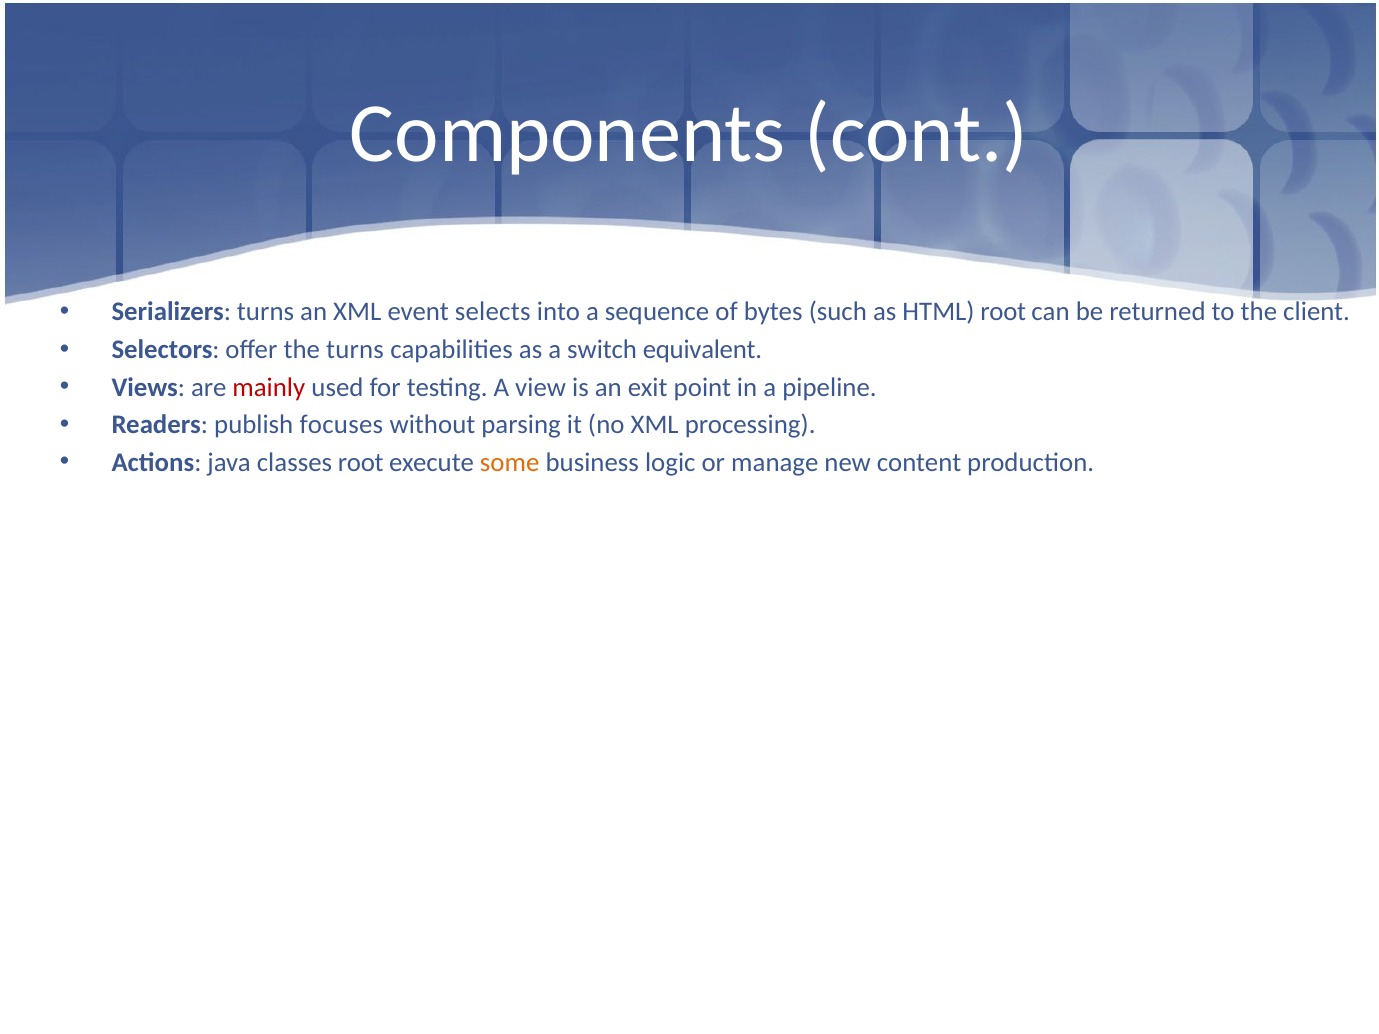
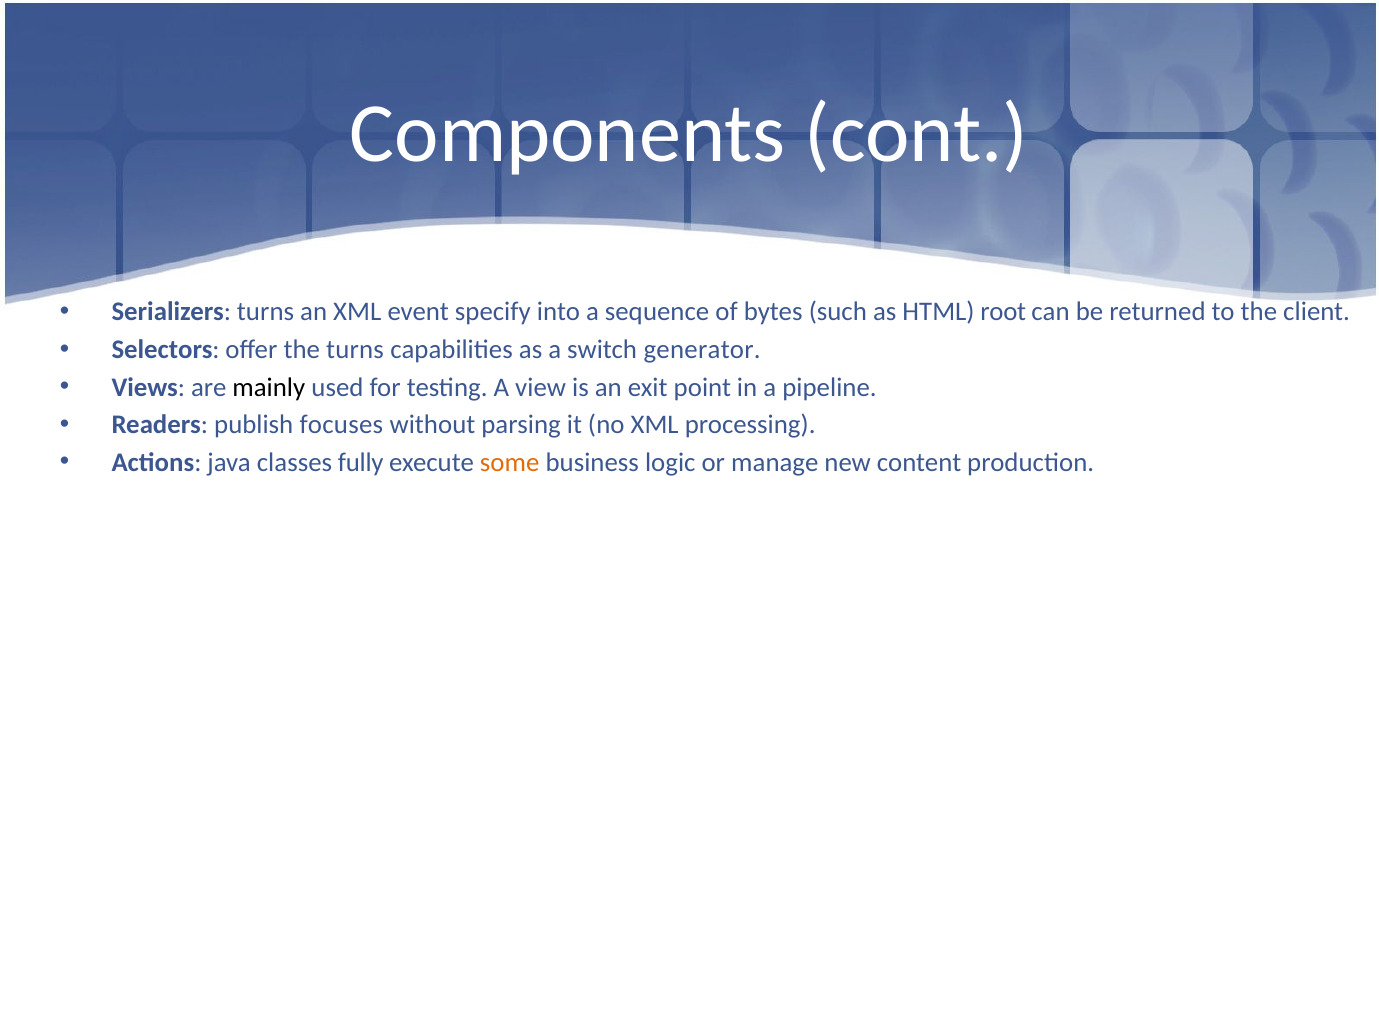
selects: selects -> specify (493, 312)
equivalent: equivalent -> generator (702, 350)
mainly colour: red -> black (269, 387)
classes root: root -> fully (361, 462)
